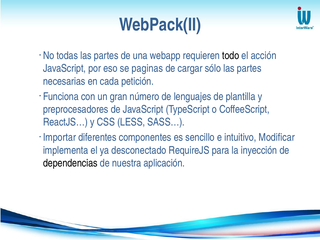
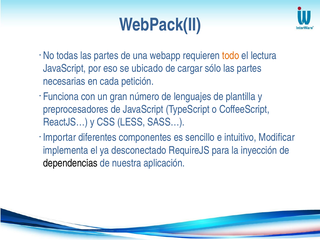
todo colour: black -> orange (231, 56)
acción: acción -> lectura (264, 56)
paginas: paginas -> ubicado (147, 68)
